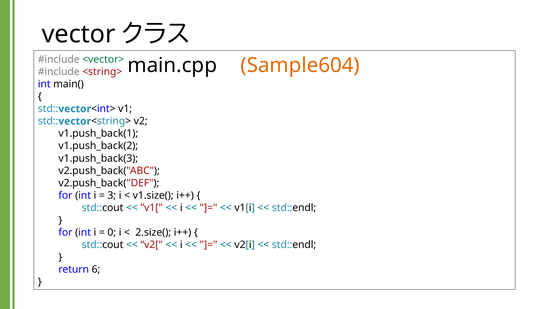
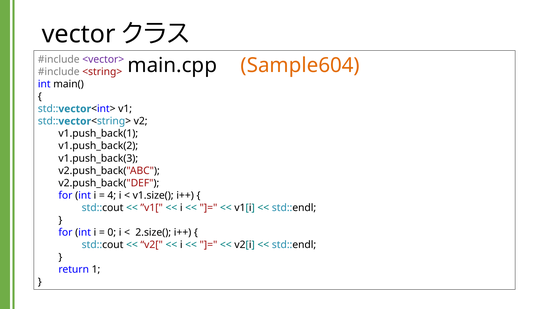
<vector> colour: green -> purple (103, 59)
3: 3 -> 4 (112, 195)
6: 6 -> 1 (96, 269)
